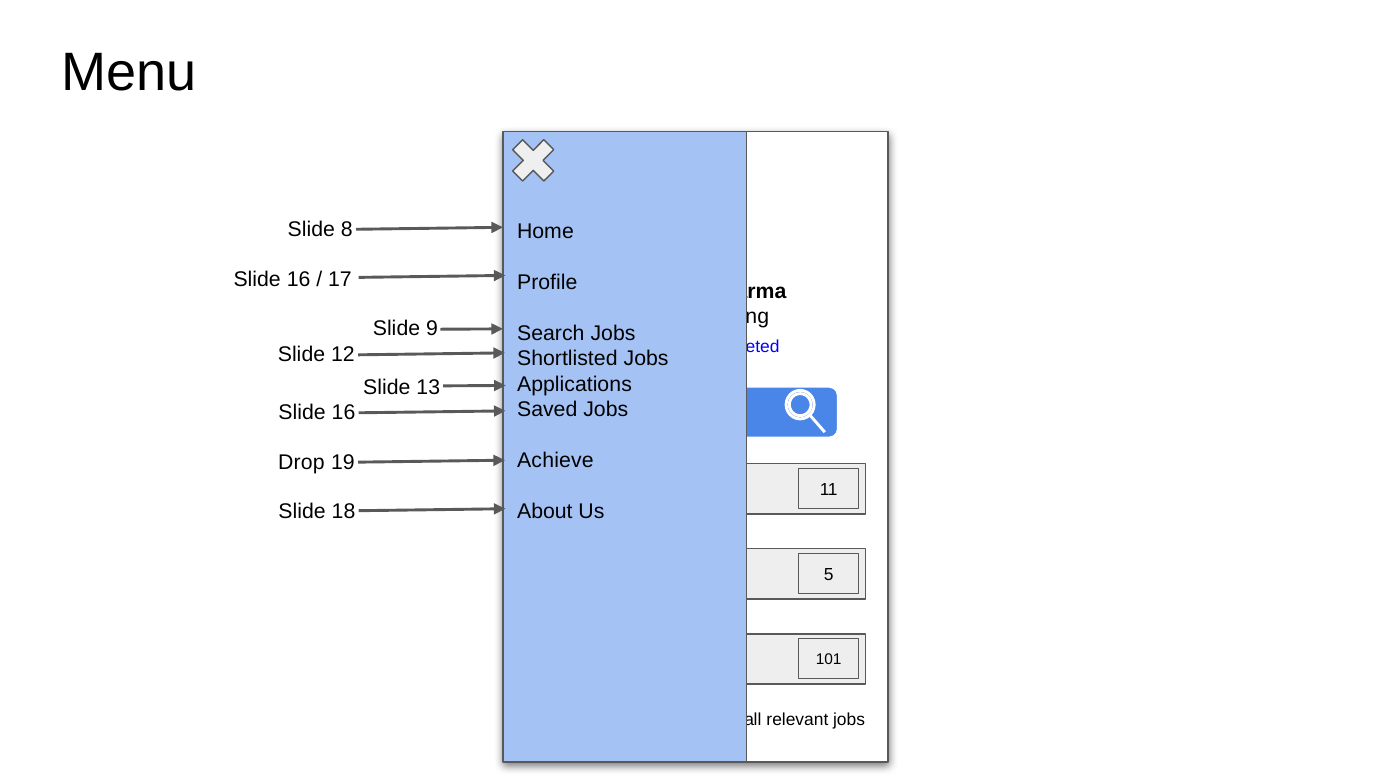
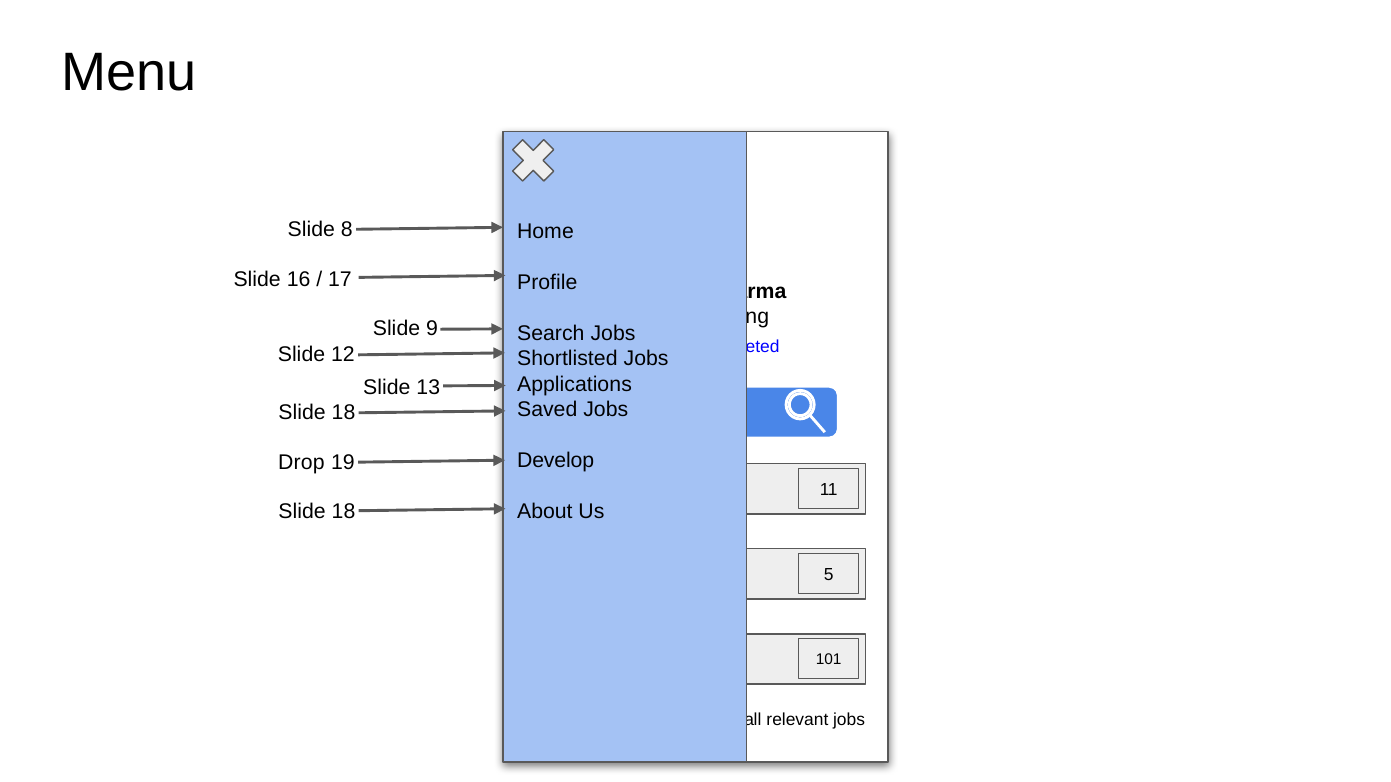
16: 16 -> 18 (344, 413)
Achieve: Achieve -> Develop (556, 461)
